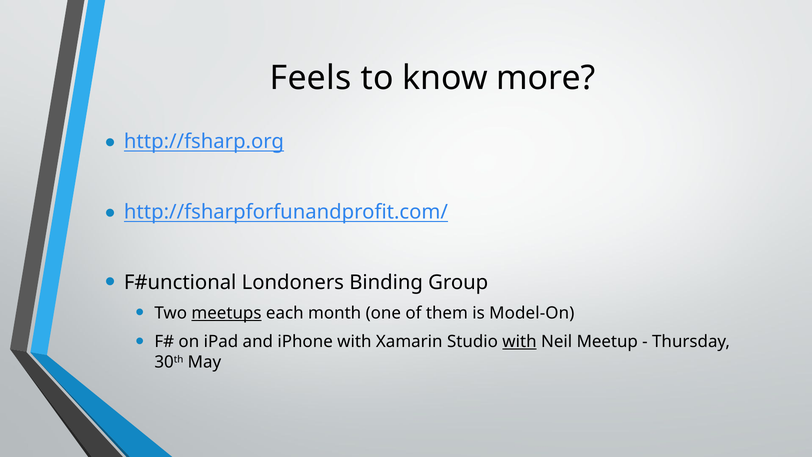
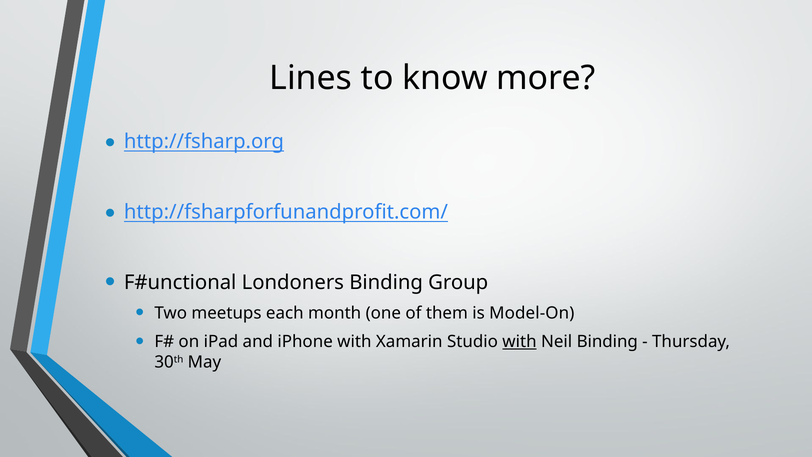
Feels: Feels -> Lines (311, 78)
meetups underline: present -> none (226, 313)
Neil Meetup: Meetup -> Binding (607, 342)
